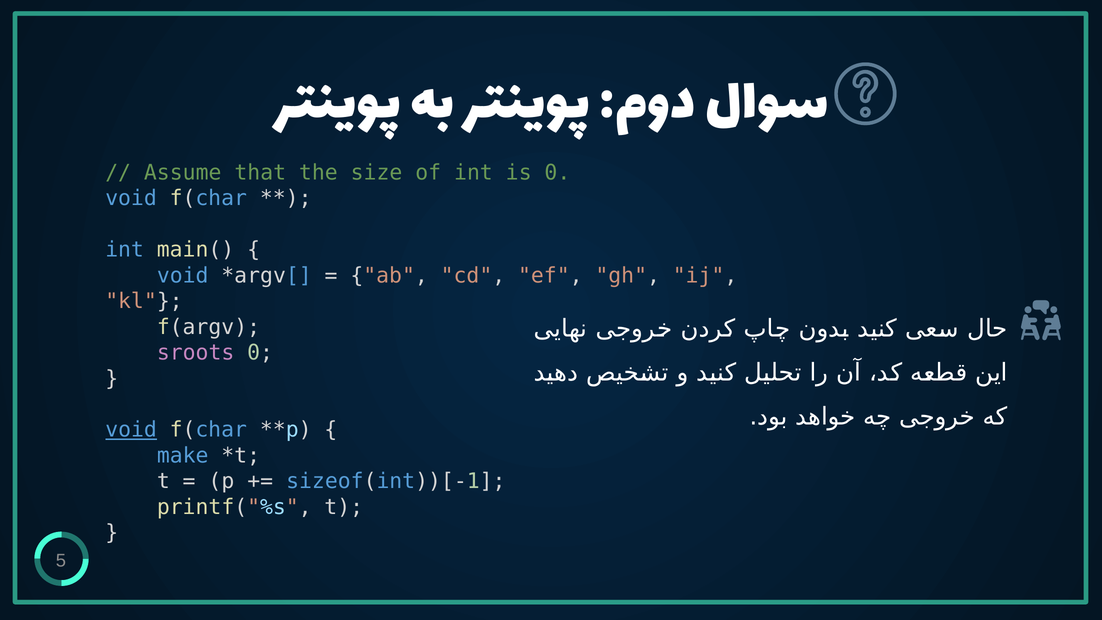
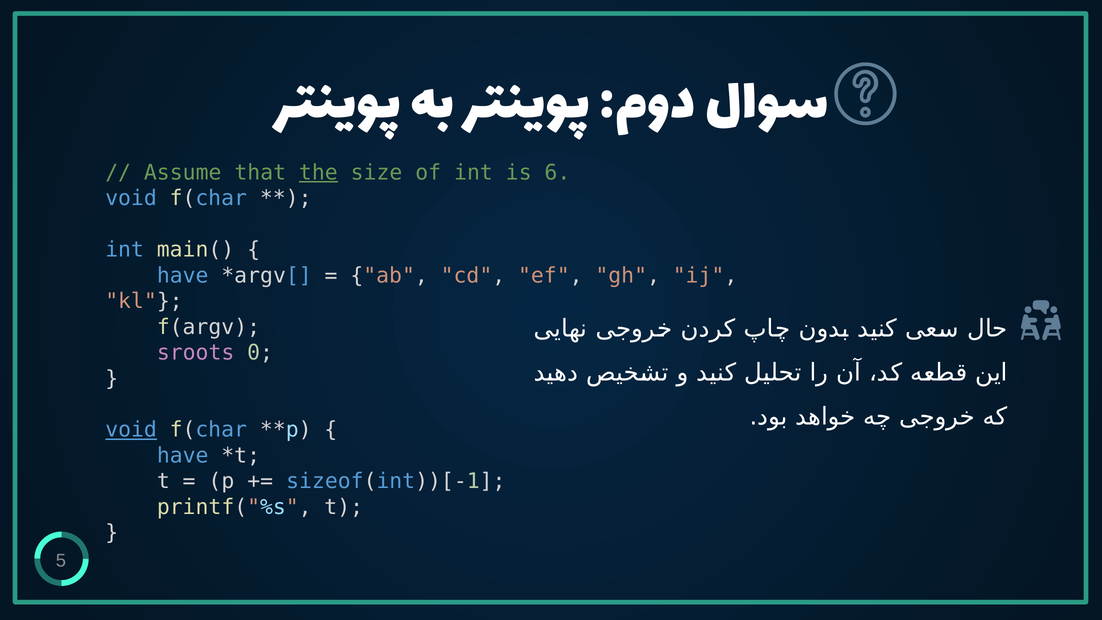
the underline: none -> present (318, 173)
is 0: 0 -> 6 (557, 173)
void: void -> have (183, 275)
make: make -> have (183, 456)
